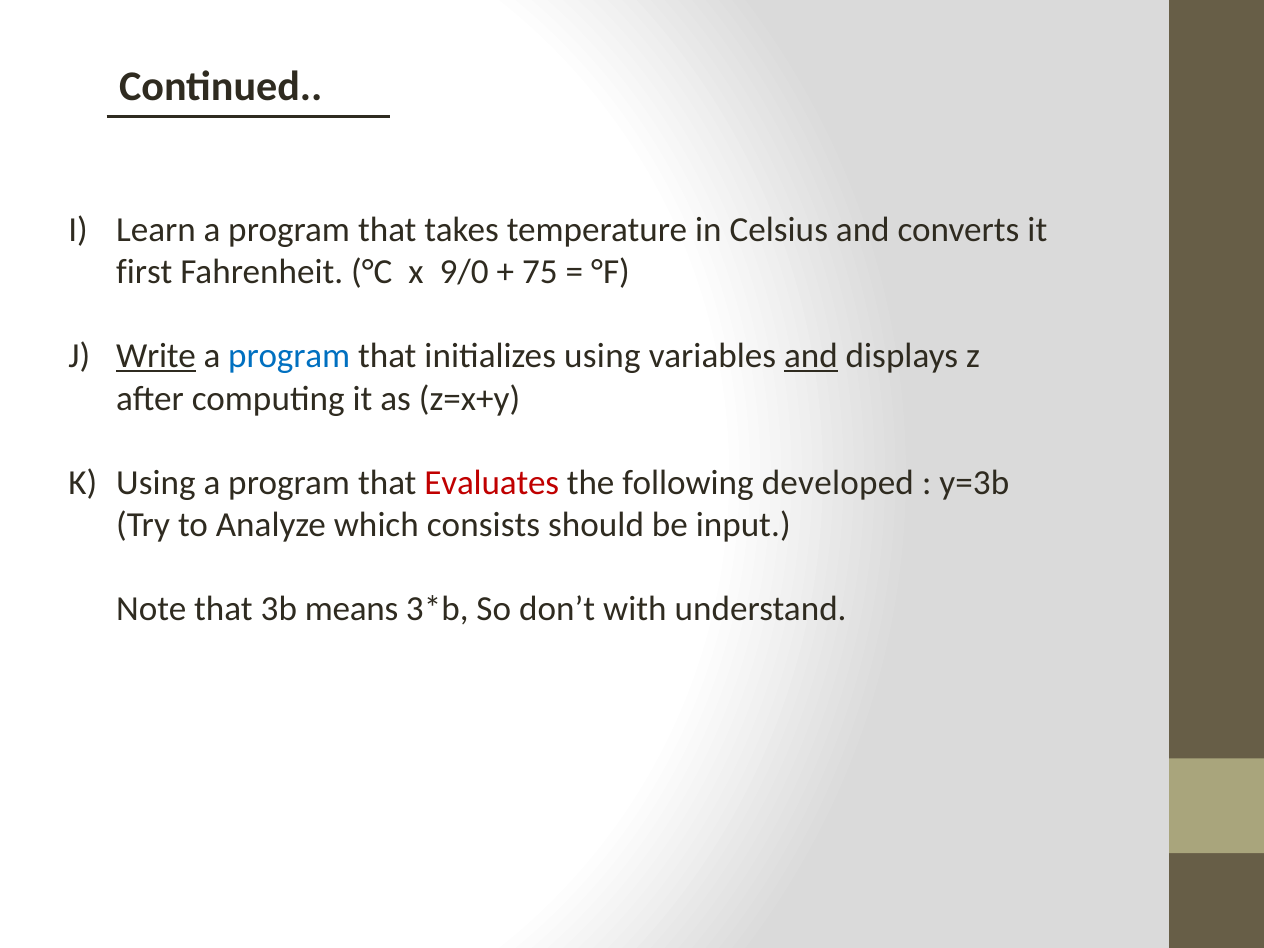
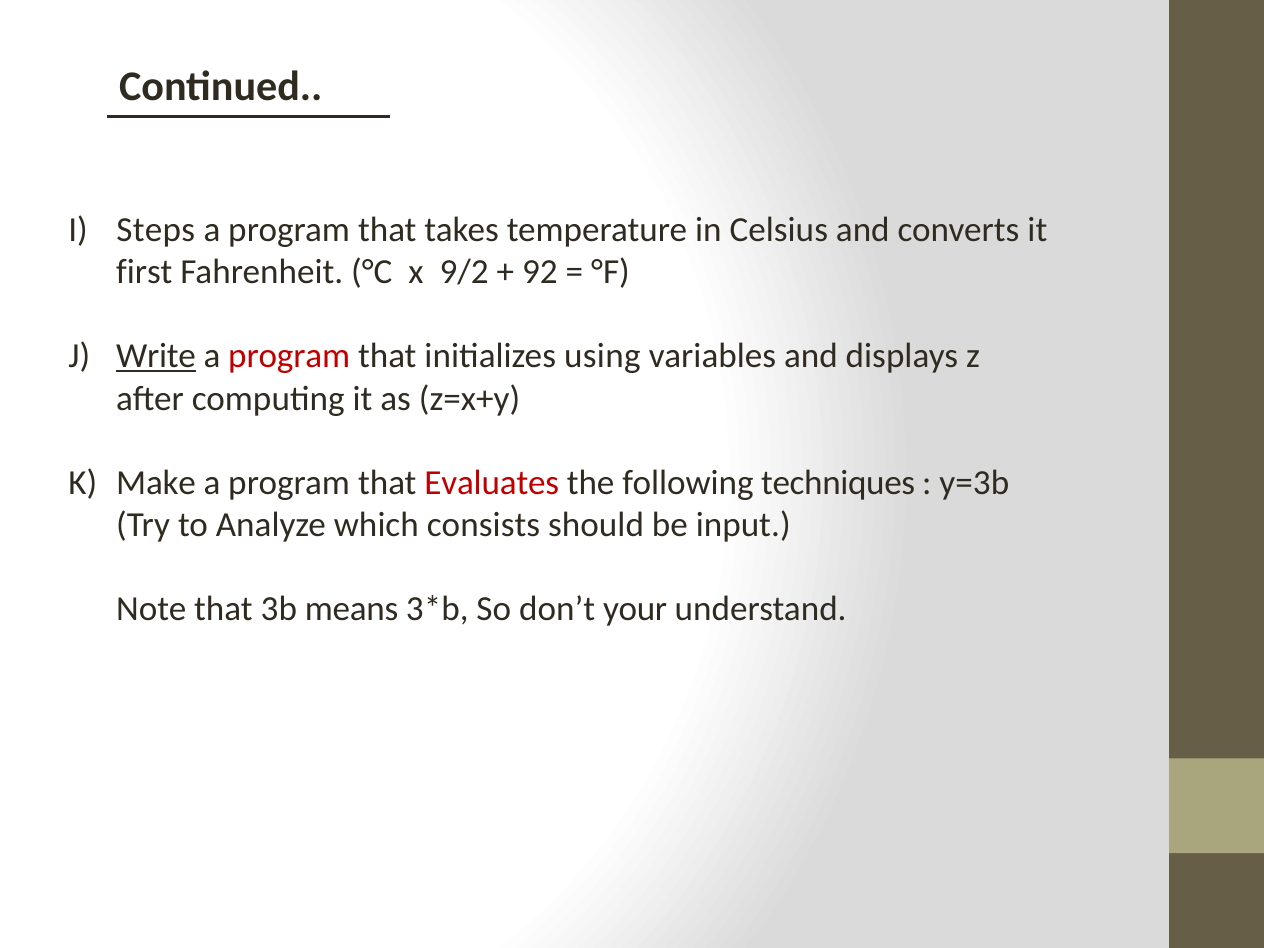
Learn: Learn -> Steps (156, 230)
9/0: 9/0 -> 9/2 (464, 272)
75: 75 -> 92 (540, 272)
program colour: blue -> red (289, 356)
and underline: present -> none (811, 356)
K Using: Using -> Make (156, 483)
developed: developed -> techniques (838, 483)
with: with -> your (635, 609)
